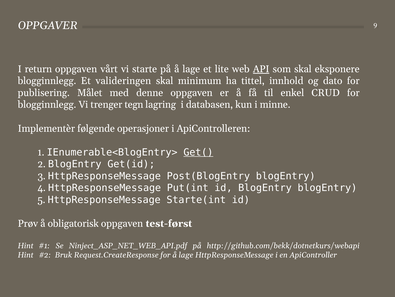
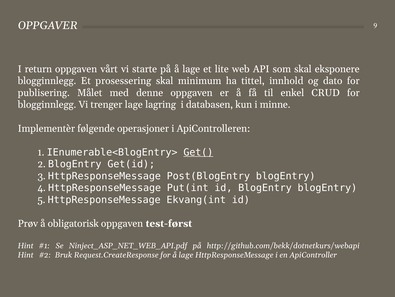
API underline: present -> none (261, 69)
valideringen: valideringen -> prosessering (123, 81)
trenger tegn: tegn -> lage (134, 104)
Starte(int: Starte(int -> Ekvang(int (196, 199)
